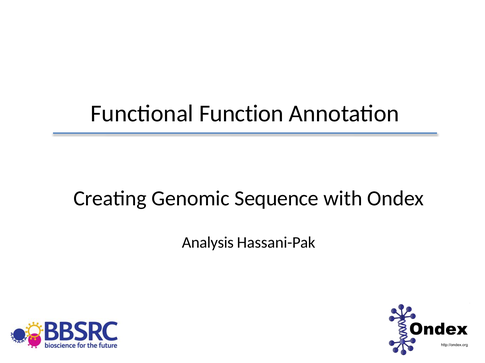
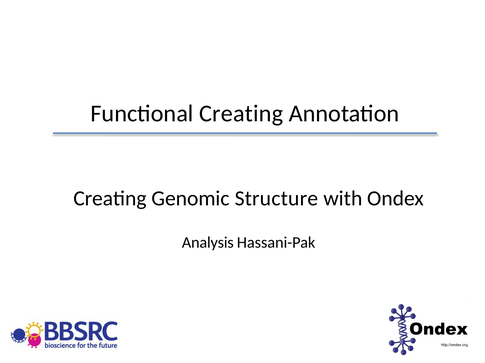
Functional Function: Function -> Creating (241, 114)
Sequence: Sequence -> Structure (276, 199)
